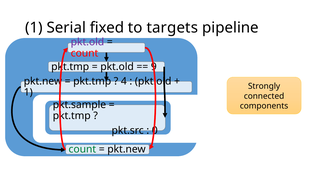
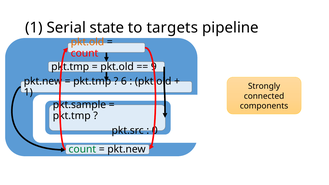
fixed: fixed -> state (107, 28)
pkt.old colour: purple -> orange (87, 42)
4: 4 -> 6 (124, 81)
